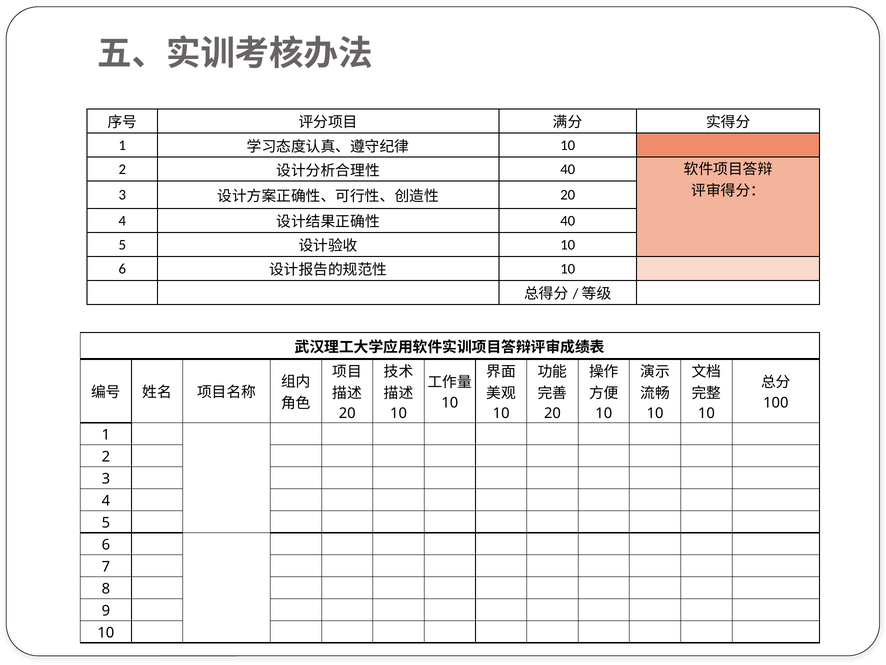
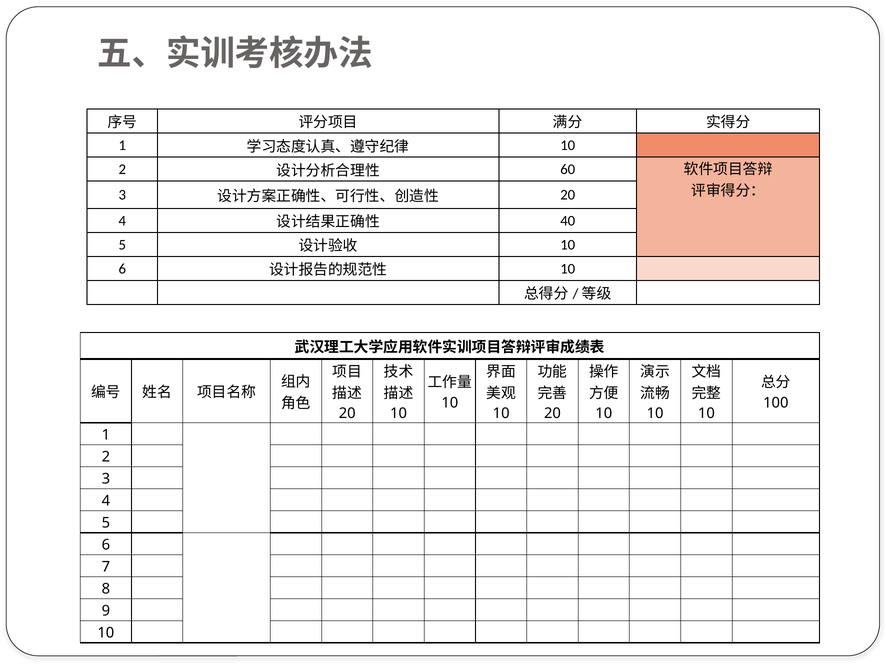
40: 40 -> 60 (568, 169)
